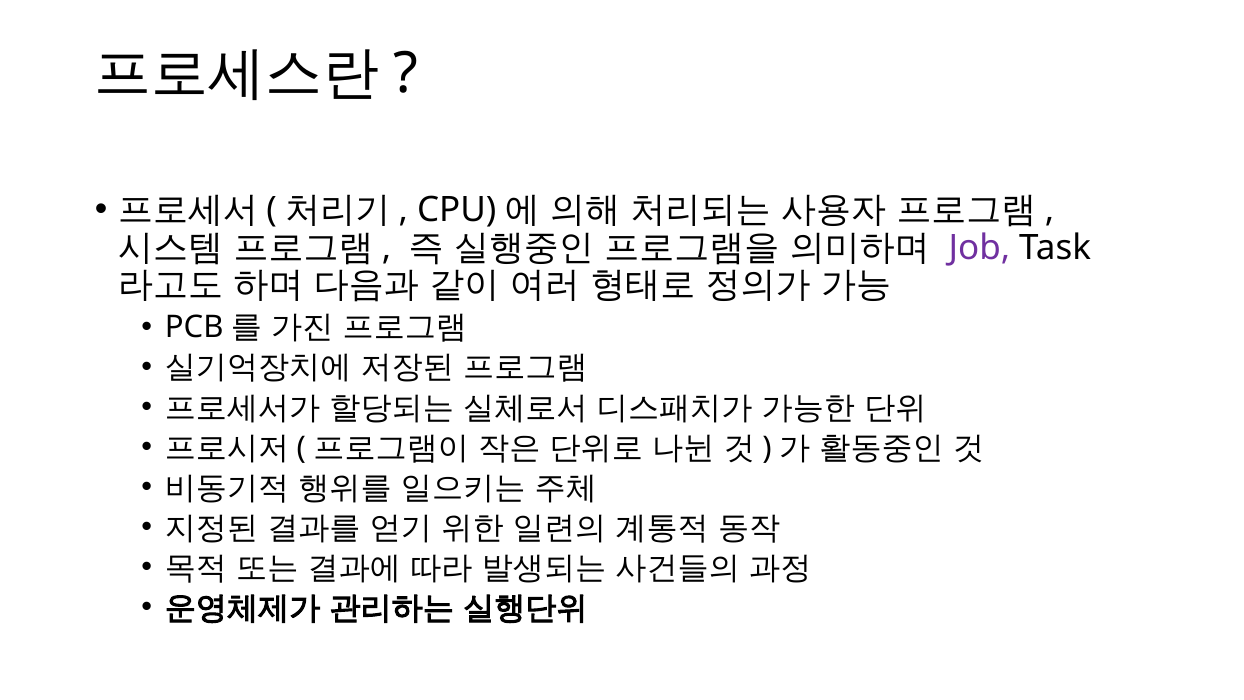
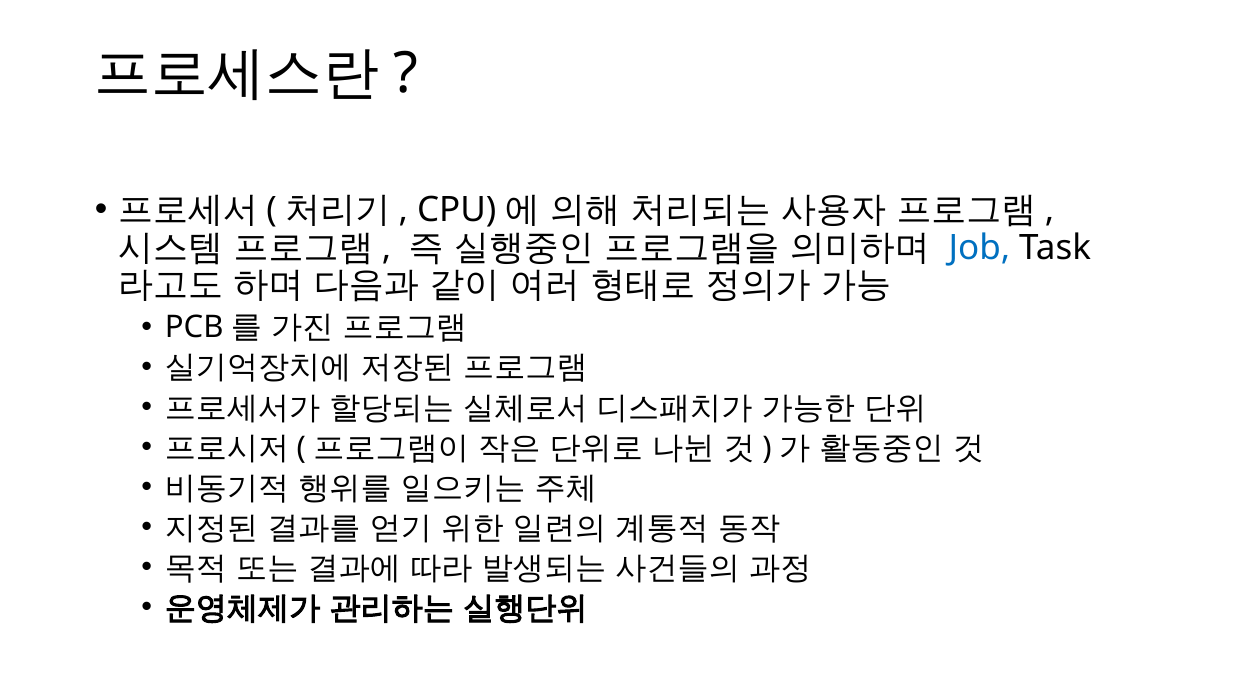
Job colour: purple -> blue (979, 247)
